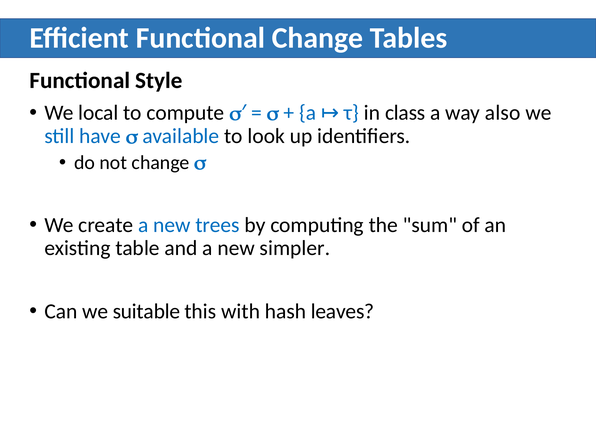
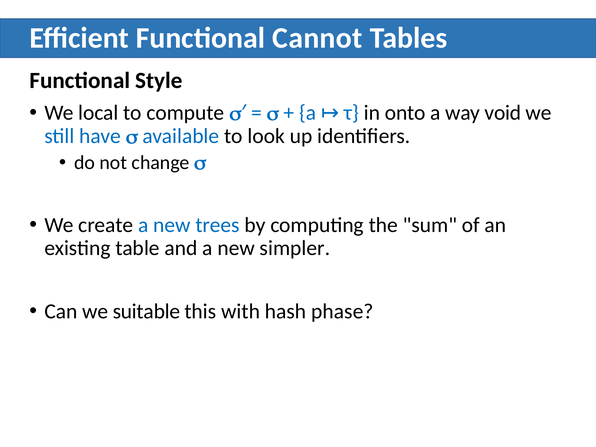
Functional Change: Change -> Cannot (317, 38)
class: class -> onto (405, 113)
also: also -> void (503, 113)
leaves: leaves -> phase (342, 311)
